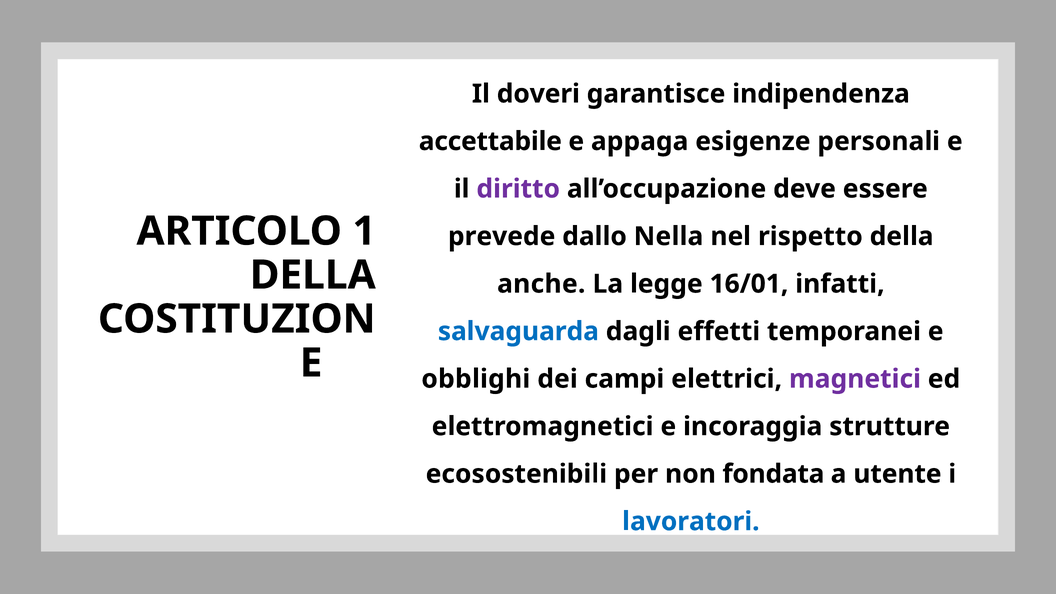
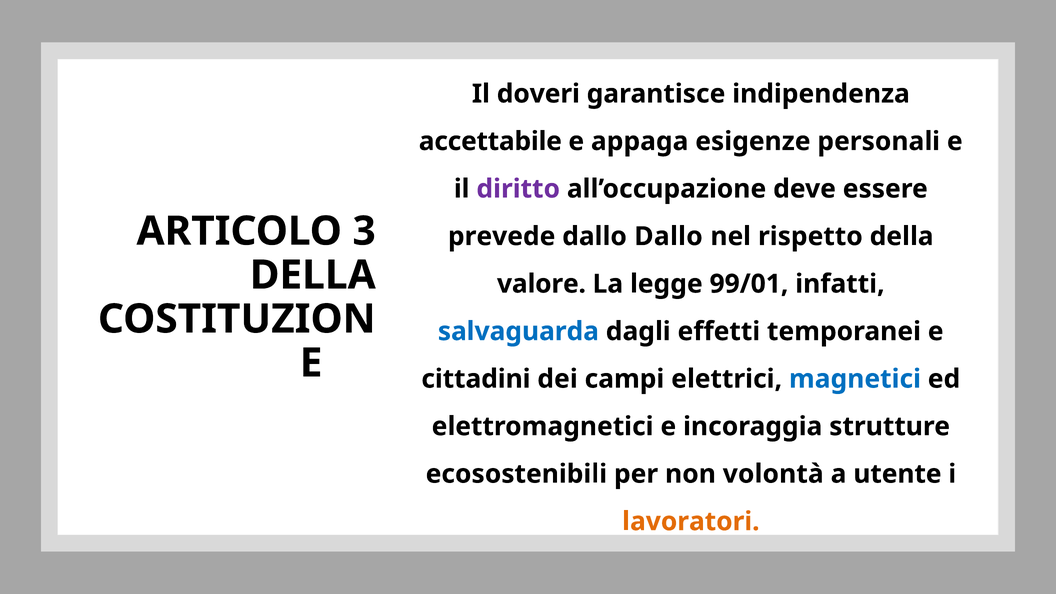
1: 1 -> 3 (364, 231)
dallo Nella: Nella -> Dallo (668, 236)
anche: anche -> valore (541, 284)
16/01: 16/01 -> 99/01 (749, 284)
obblighi: obblighi -> cittadini (476, 379)
magnetici colour: purple -> blue (855, 379)
fondata: fondata -> volontà (773, 474)
lavoratori colour: blue -> orange (691, 522)
